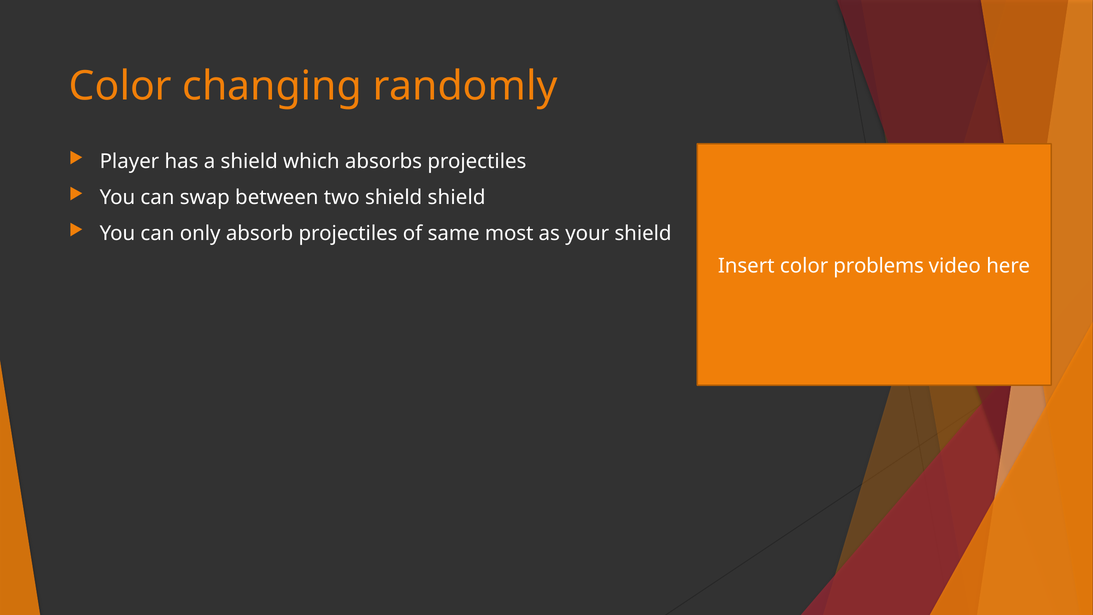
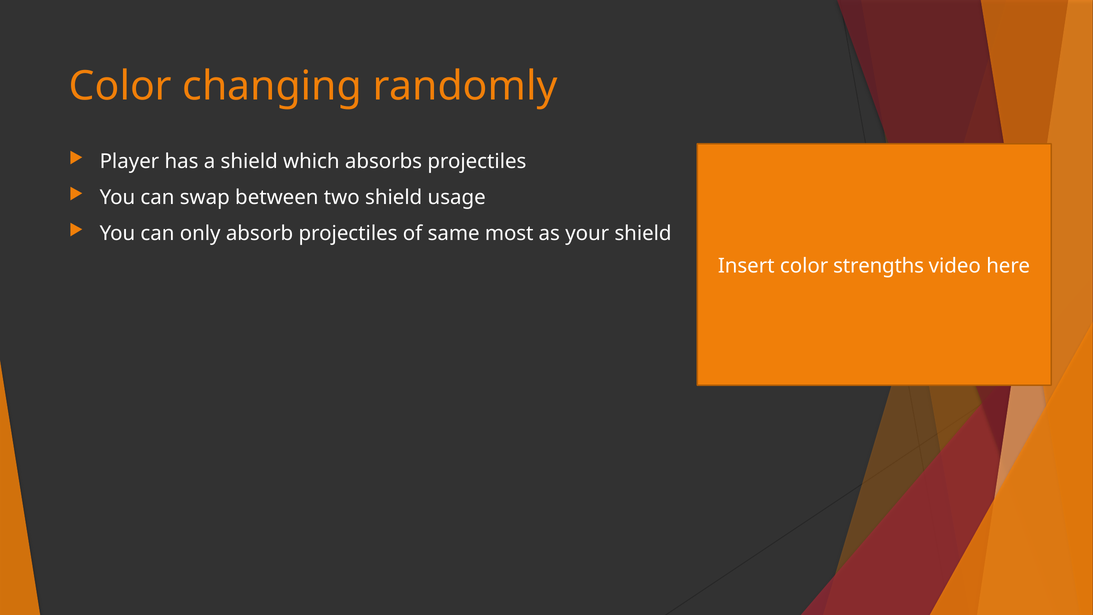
shield shield: shield -> usage (457, 197)
problems: problems -> strengths (879, 266)
